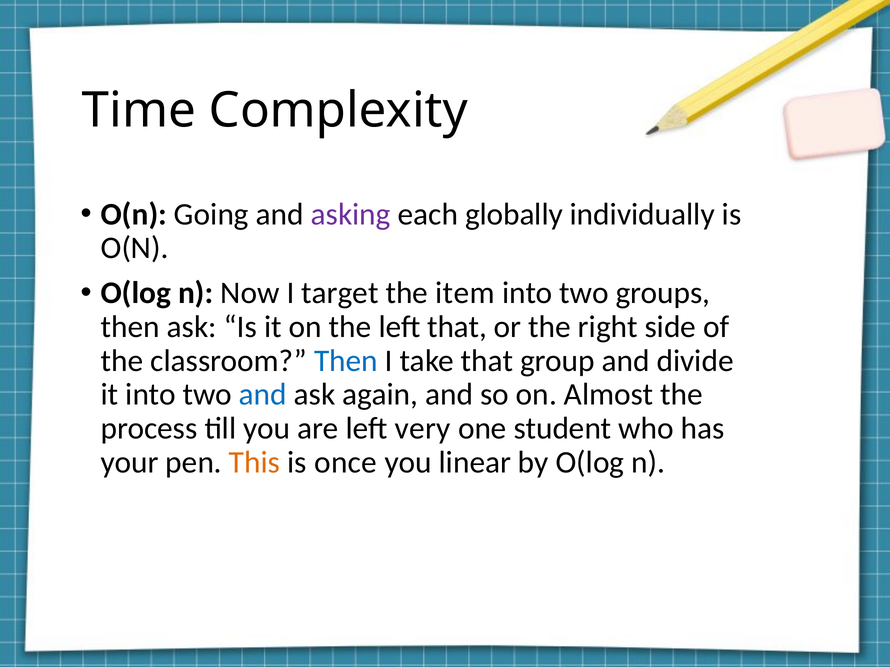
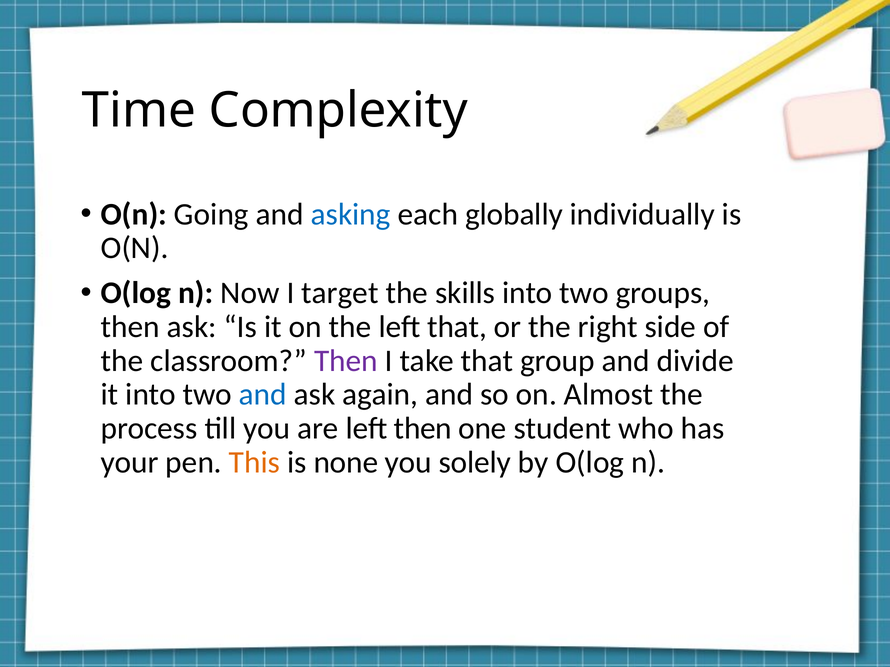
asking colour: purple -> blue (351, 214)
item: item -> skills (465, 293)
Then colour: blue -> purple (346, 361)
left very: very -> then (423, 429)
once: once -> none (346, 463)
linear: linear -> solely (475, 463)
